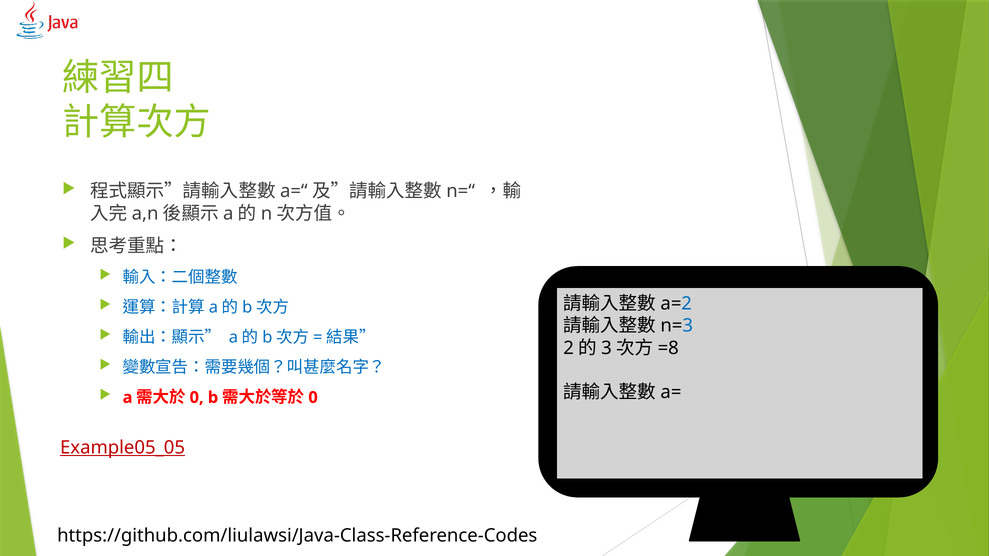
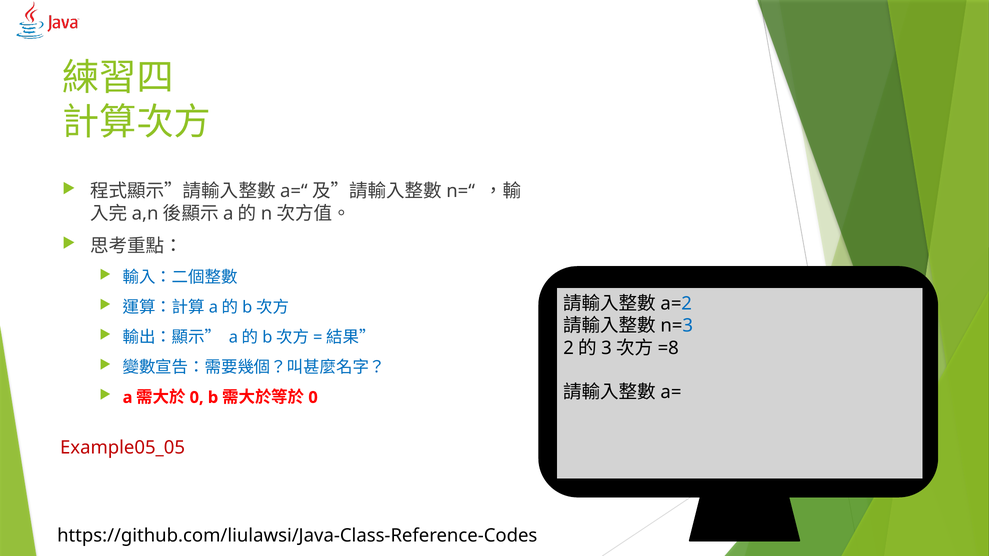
Example05_05 underline: present -> none (123, 448)
